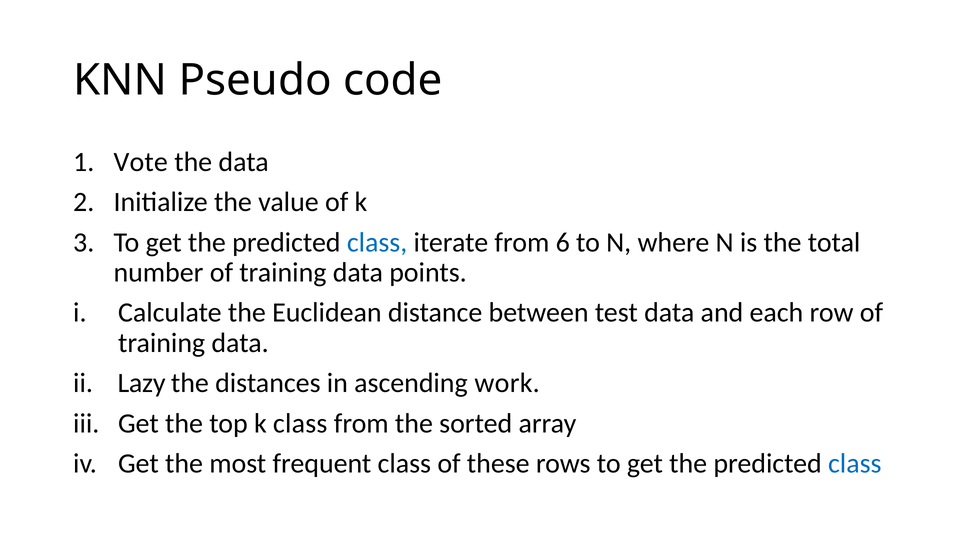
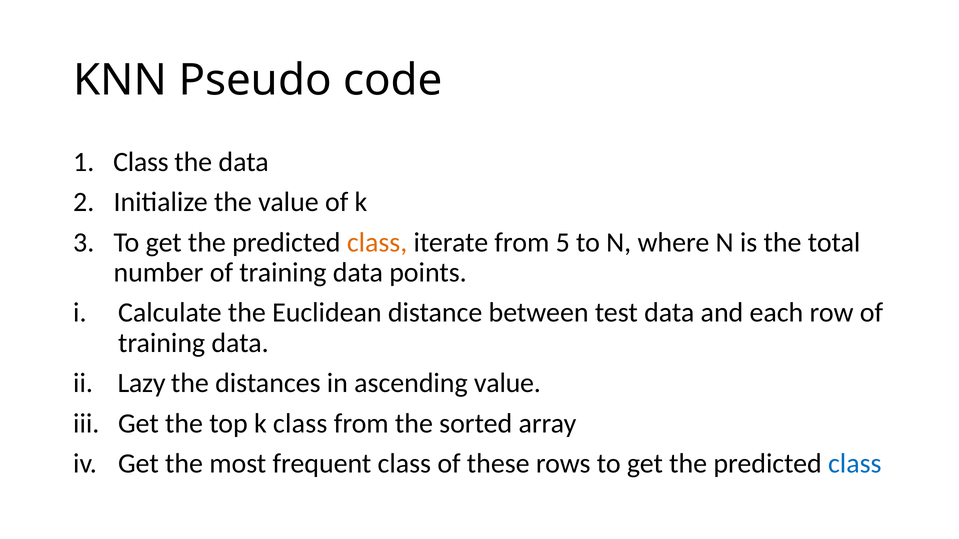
1 Vote: Vote -> Class (141, 162)
class colour: blue -> orange (377, 243)
6: 6 -> 5 (563, 243)
ascending work: work -> value (507, 383)
